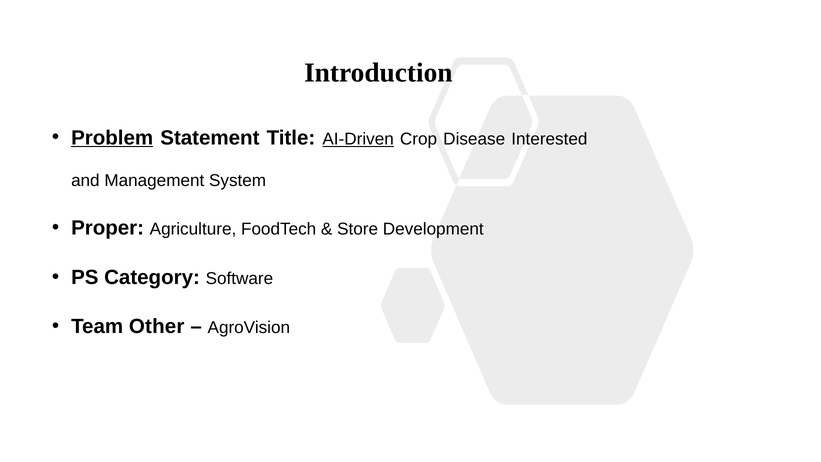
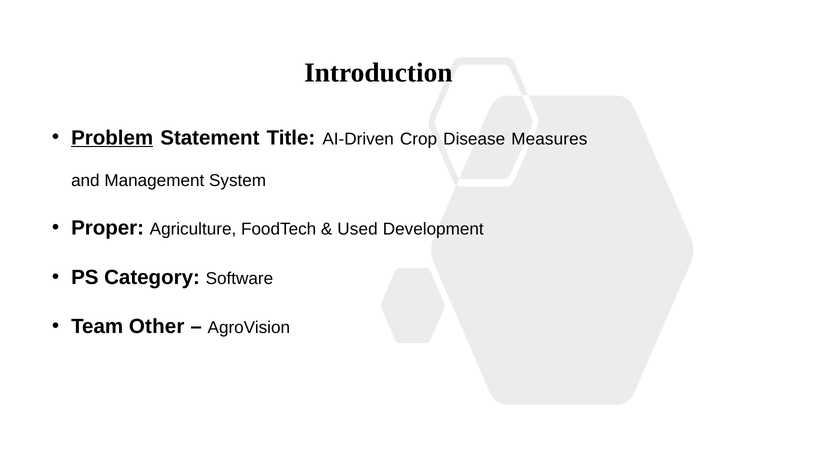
AI-Driven underline: present -> none (358, 139)
Interested: Interested -> Measures (549, 139)
Store: Store -> Used (358, 229)
